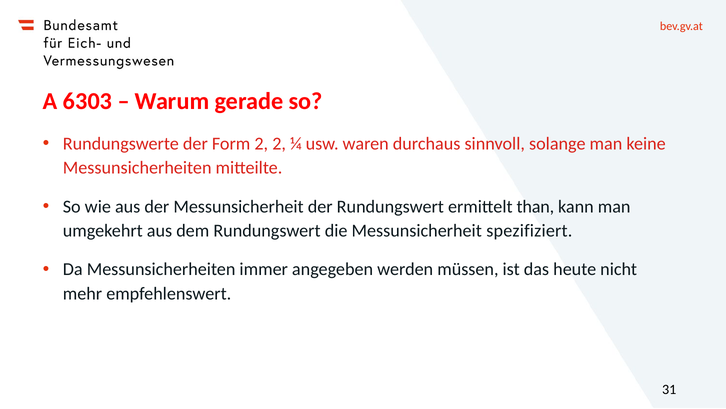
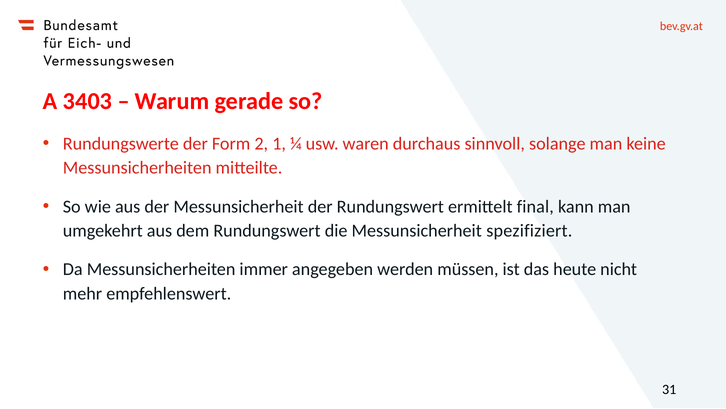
6303: 6303 -> 3403 (88, 101)
2 2: 2 -> 1 (279, 143)
than: than -> final (535, 206)
